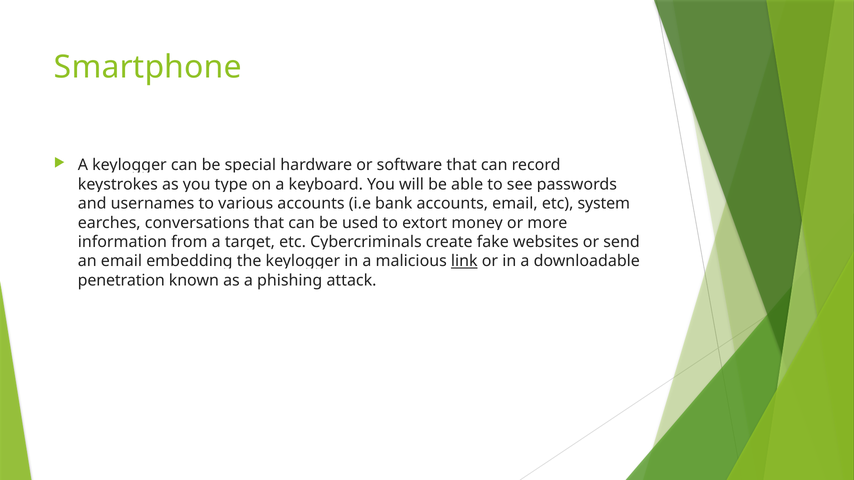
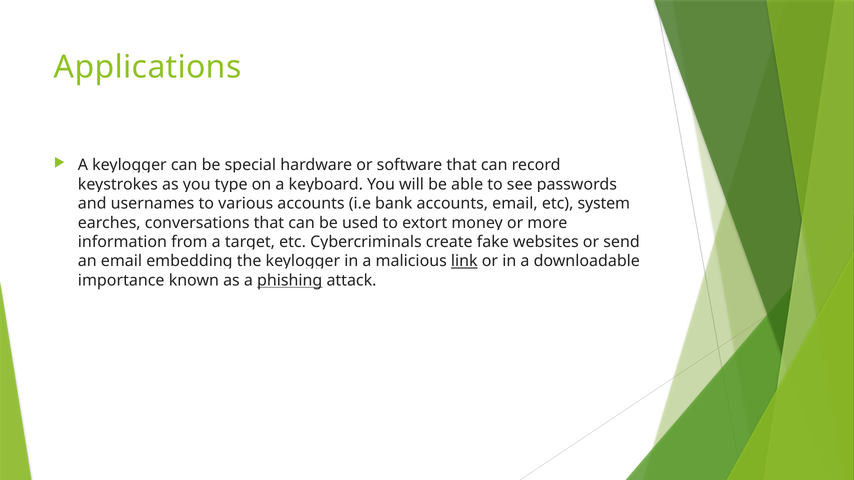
Smartphone: Smartphone -> Applications (148, 67)
penetration: penetration -> importance (121, 281)
phishing underline: none -> present (290, 281)
